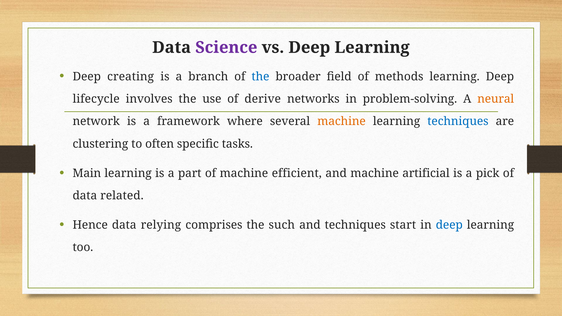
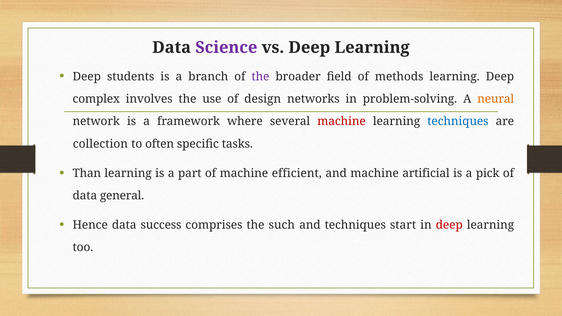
creating: creating -> students (131, 77)
the colour: blue -> purple (260, 77)
lifecycle: lifecycle -> complex (96, 99)
derive: derive -> design (263, 99)
machine colour: orange -> red (342, 121)
clustering: clustering -> collection (100, 144)
Main: Main -> Than (87, 173)
related: related -> general (122, 196)
relying: relying -> success (161, 225)
deep colour: blue -> red (449, 225)
